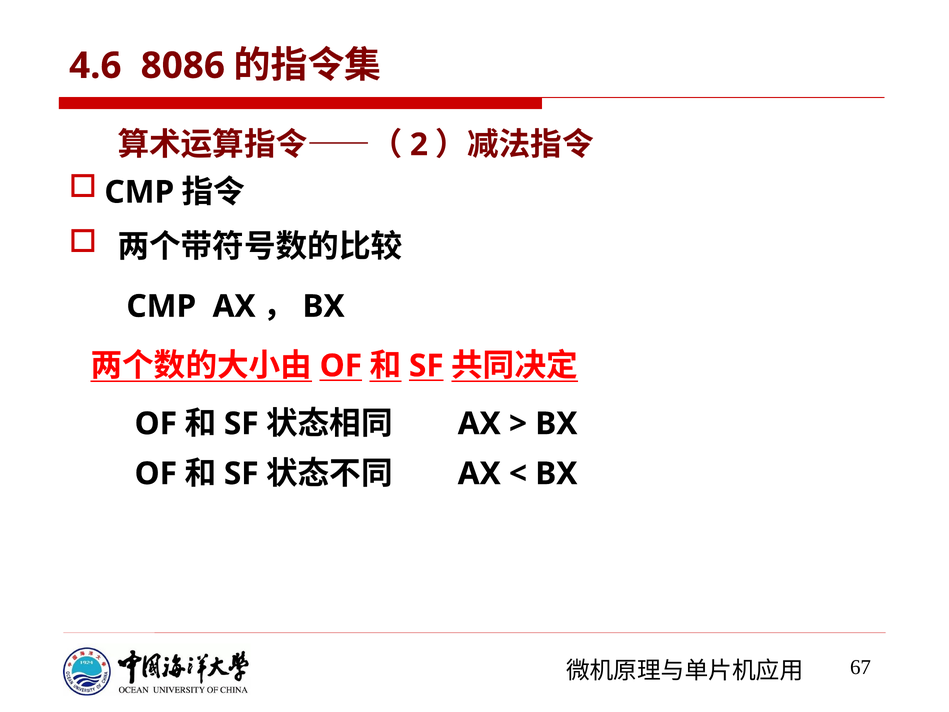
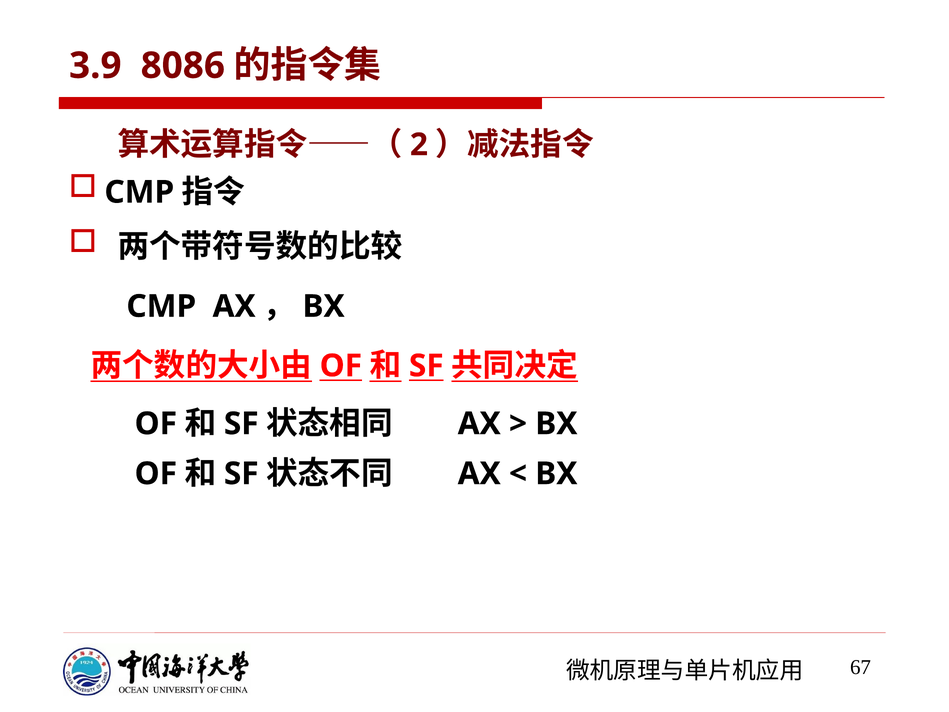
4.6: 4.6 -> 3.9 (95, 66)
